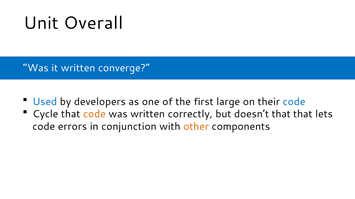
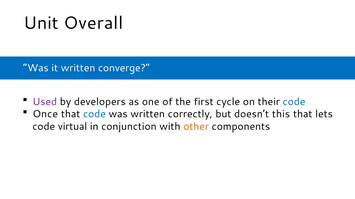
Used colour: blue -> purple (45, 102)
large: large -> cycle (228, 102)
Cycle: Cycle -> Once (45, 114)
code colour: orange -> blue (94, 114)
doesn’t that: that -> this (281, 114)
errors: errors -> virtual (73, 127)
